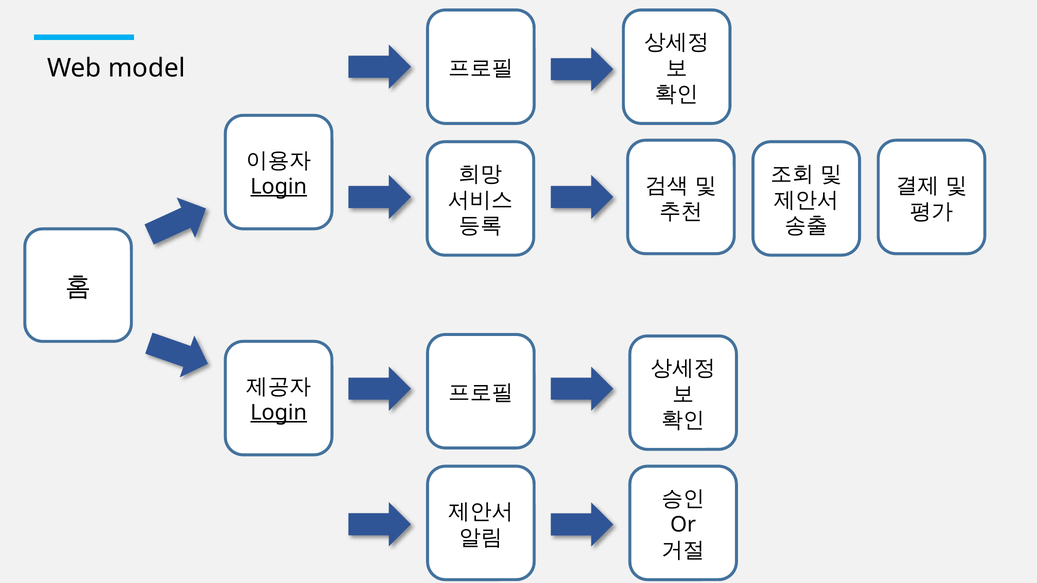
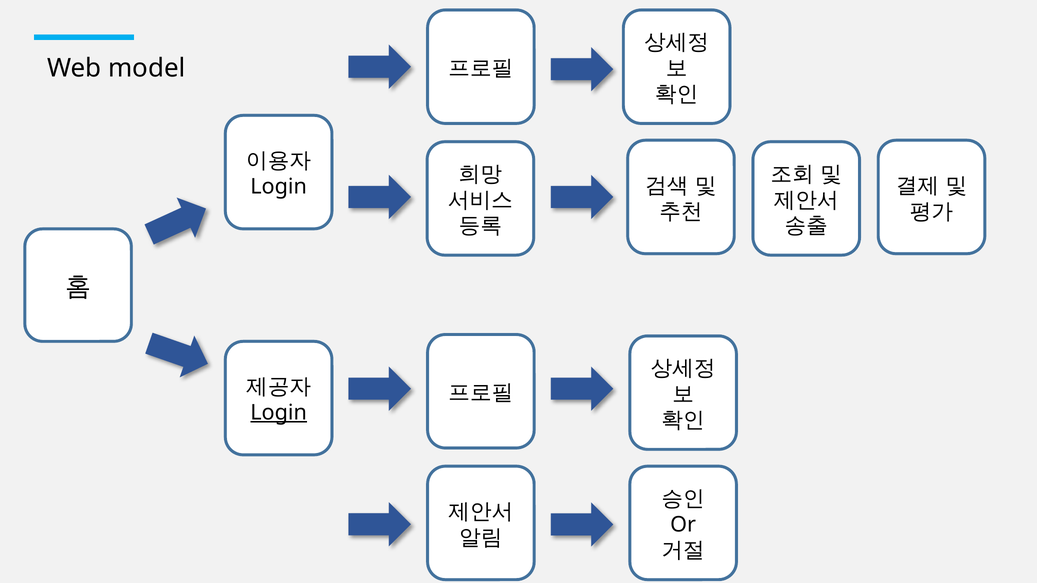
Login underline: present -> none (279, 187)
